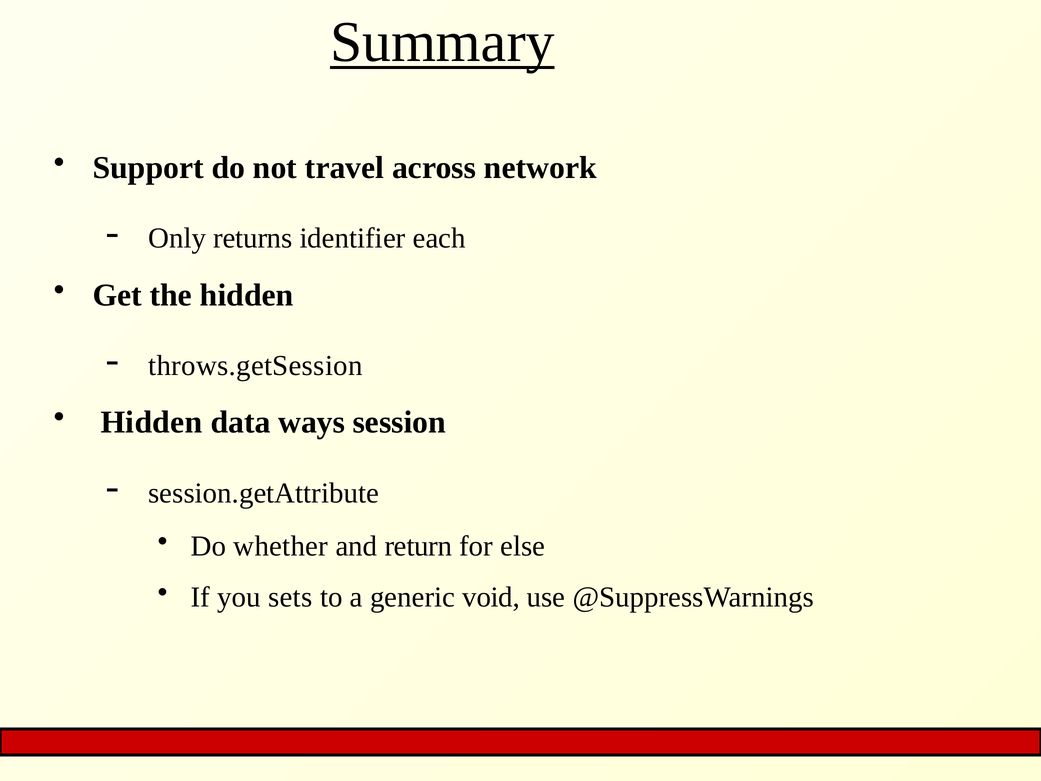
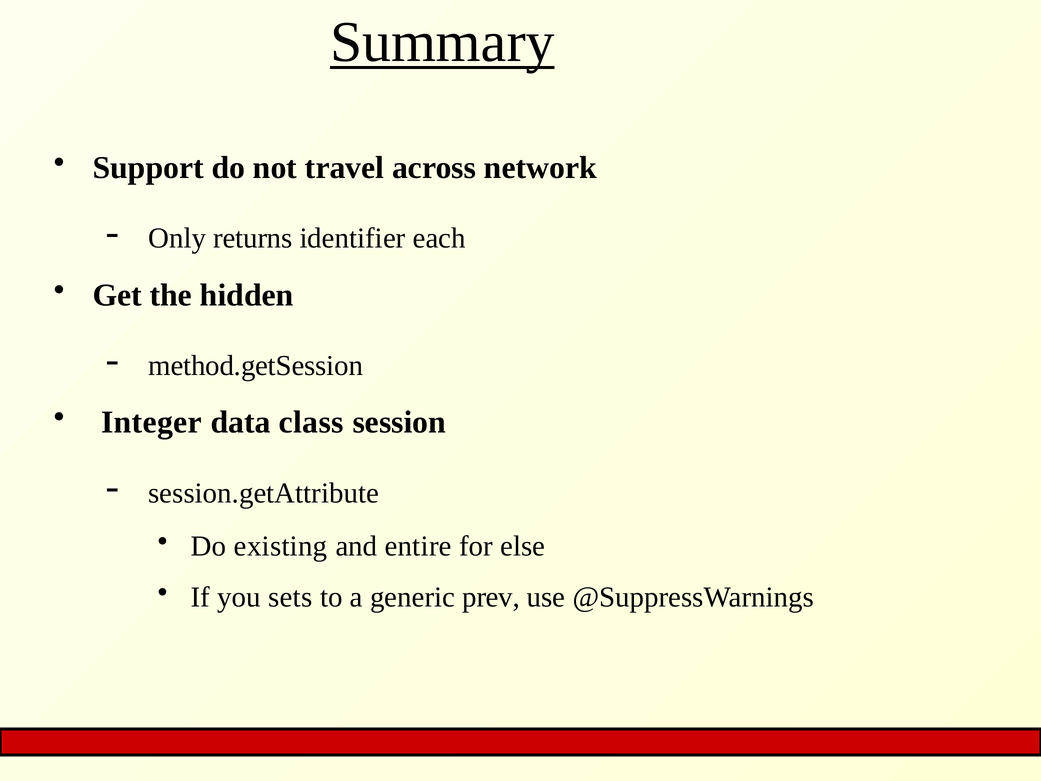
throws.getSession: throws.getSession -> method.getSession (256, 366)
Hidden: Hidden -> Integer (151, 422)
ways: ways -> class (311, 422)
whether: whether -> existing (281, 546)
return: return -> entire (418, 546)
void: void -> prev (491, 597)
